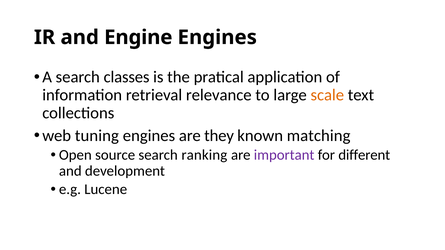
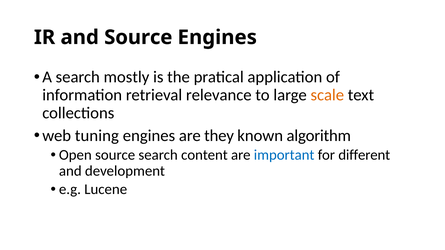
and Engine: Engine -> Source (138, 37)
classes: classes -> mostly (126, 77)
matching: matching -> algorithm (319, 136)
ranking: ranking -> content (204, 155)
important colour: purple -> blue (284, 155)
